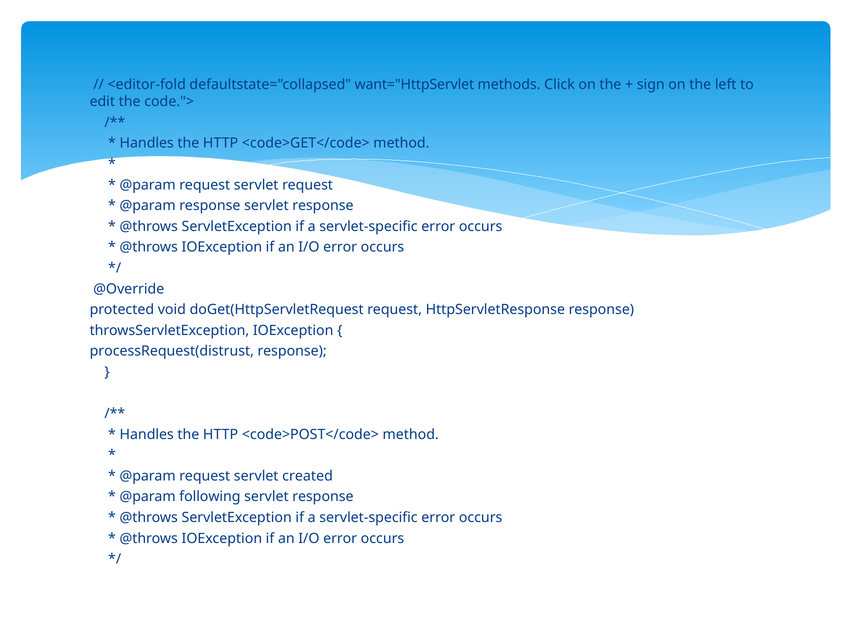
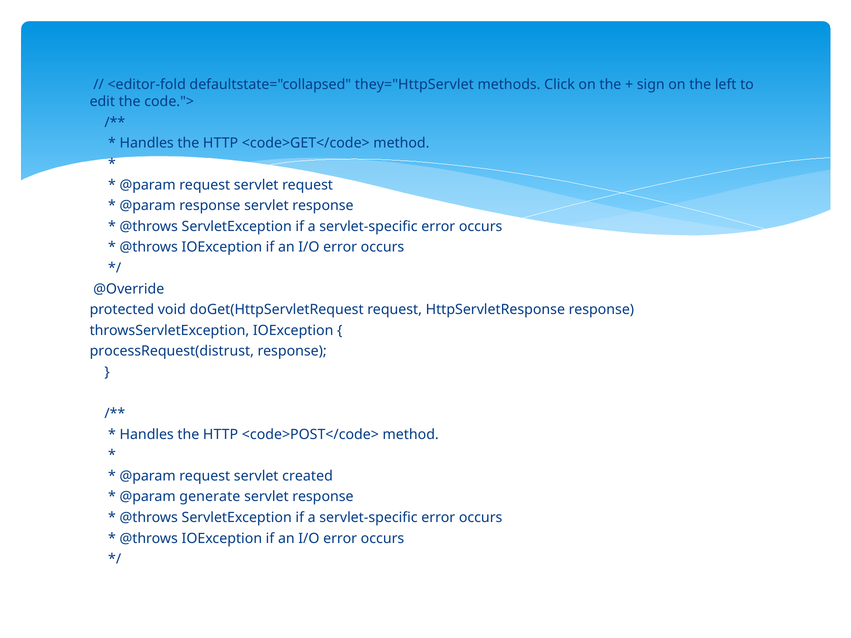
want="HttpServlet: want="HttpServlet -> they="HttpServlet (414, 85)
following: following -> generate (210, 497)
